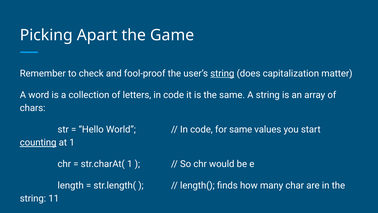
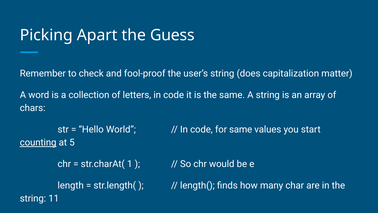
Game: Game -> Guess (172, 35)
string underline: present -> none (222, 73)
at 1: 1 -> 5 (72, 142)
